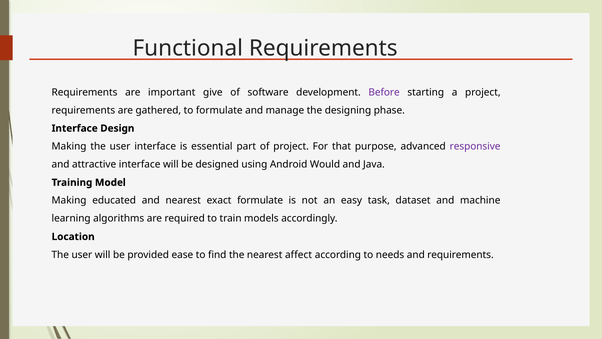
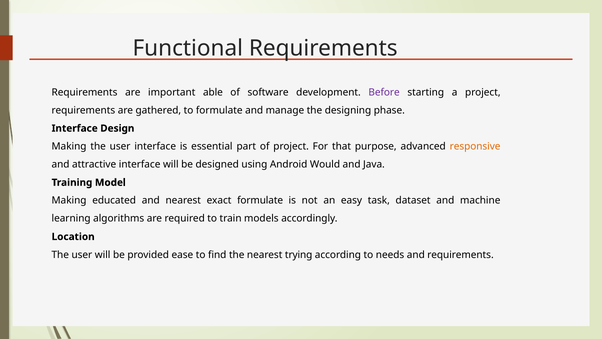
give: give -> able (213, 92)
responsive colour: purple -> orange (475, 146)
affect: affect -> trying (299, 255)
